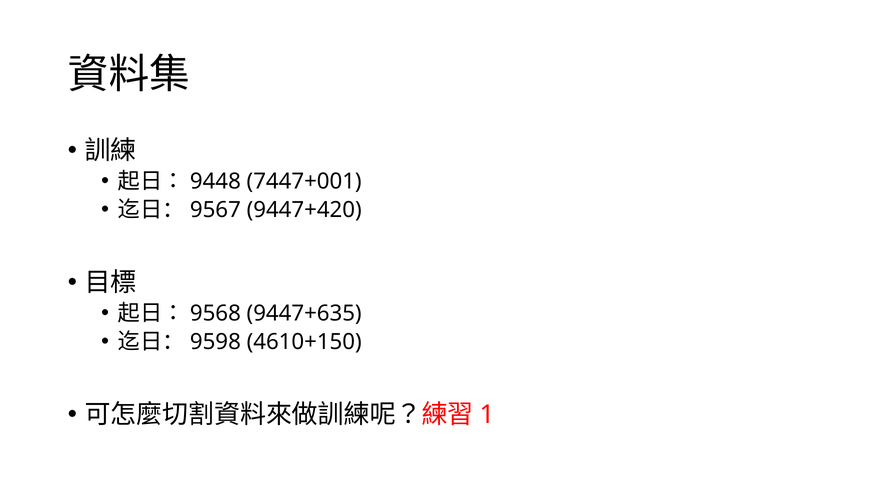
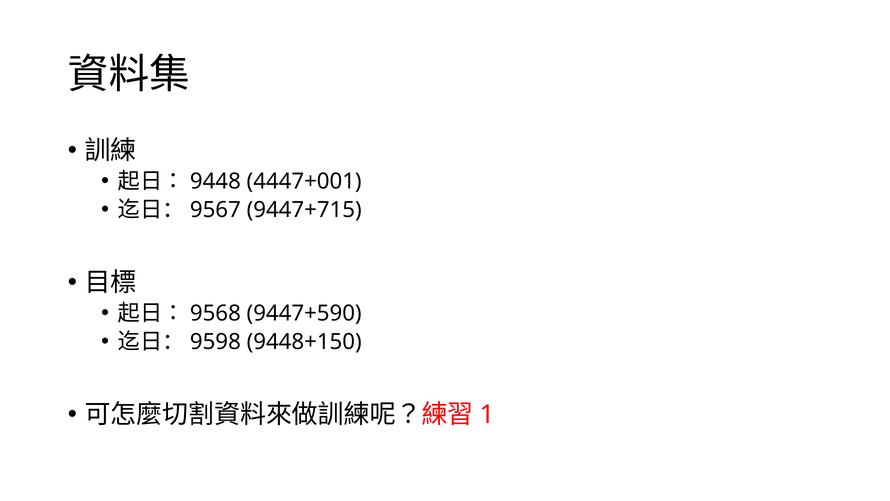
7447+001: 7447+001 -> 4447+001 (304, 181)
9447+420: 9447+420 -> 9447+715 (304, 210)
9447+635: 9447+635 -> 9447+590 (304, 313)
4610+150: 4610+150 -> 9448+150 (304, 342)
